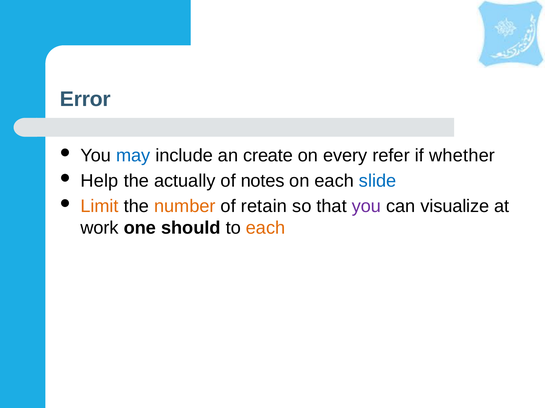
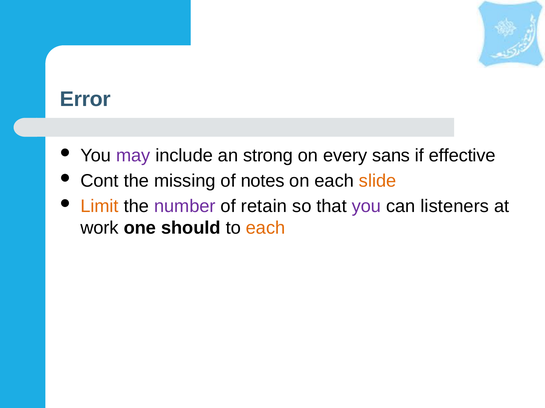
may colour: blue -> purple (133, 156)
create: create -> strong (268, 156)
refer: refer -> sans (391, 156)
whether: whether -> effective (462, 156)
Help: Help -> Cont (100, 181)
actually: actually -> missing (185, 181)
slide colour: blue -> orange (378, 181)
number colour: orange -> purple (185, 207)
visualize: visualize -> listeners (455, 207)
